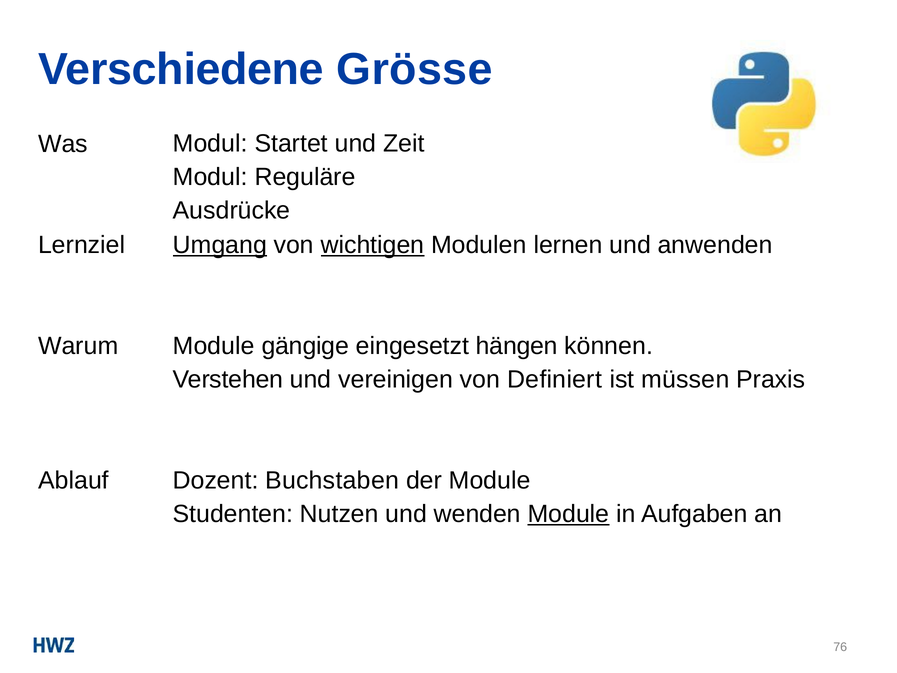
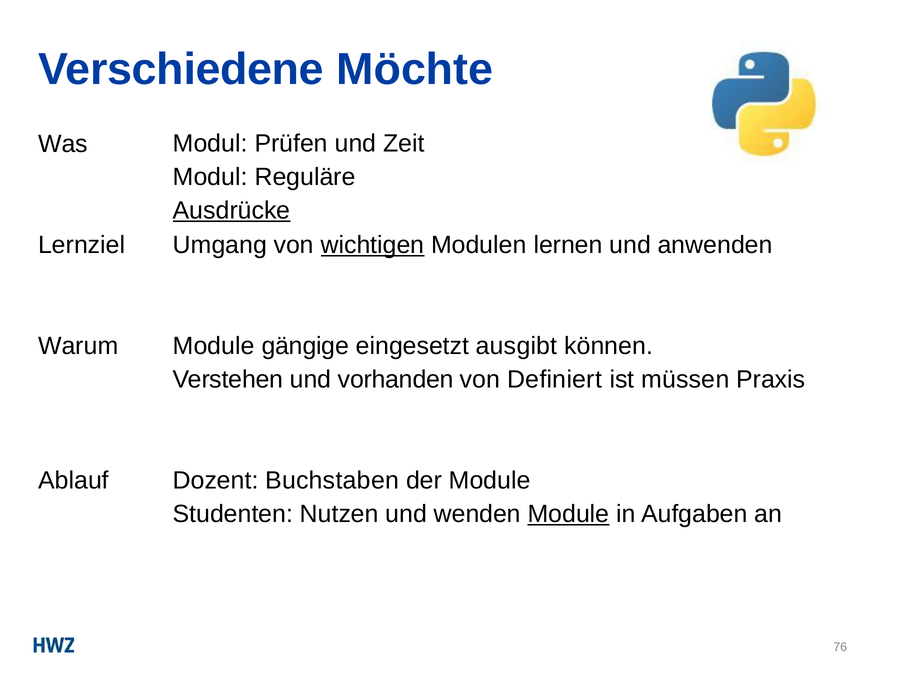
Grösse: Grösse -> Möchte (415, 70)
Startet: Startet -> Prüfen (291, 144)
Ausdrücke underline: none -> present (232, 211)
Umgang underline: present -> none (220, 245)
hängen: hängen -> ausgibt (517, 346)
vereinigen: vereinigen -> vorhanden (396, 379)
